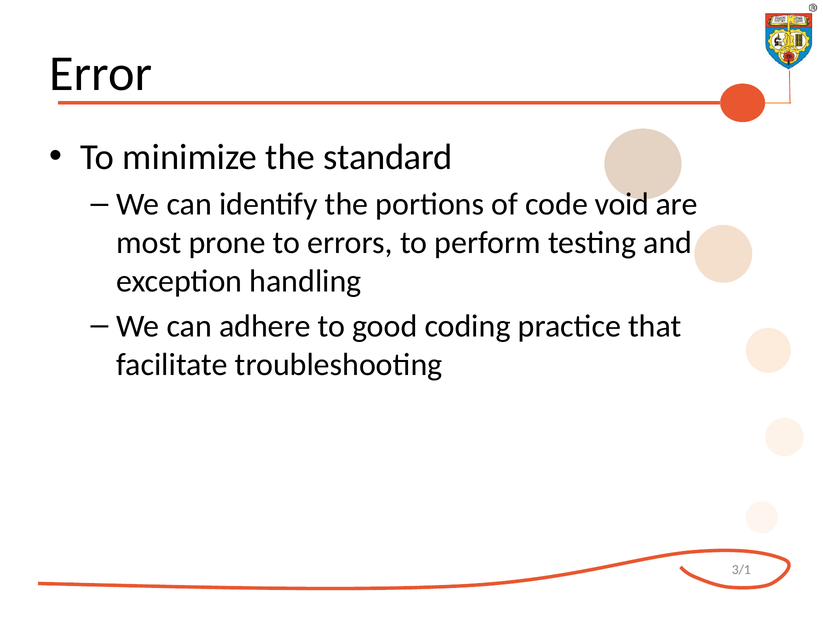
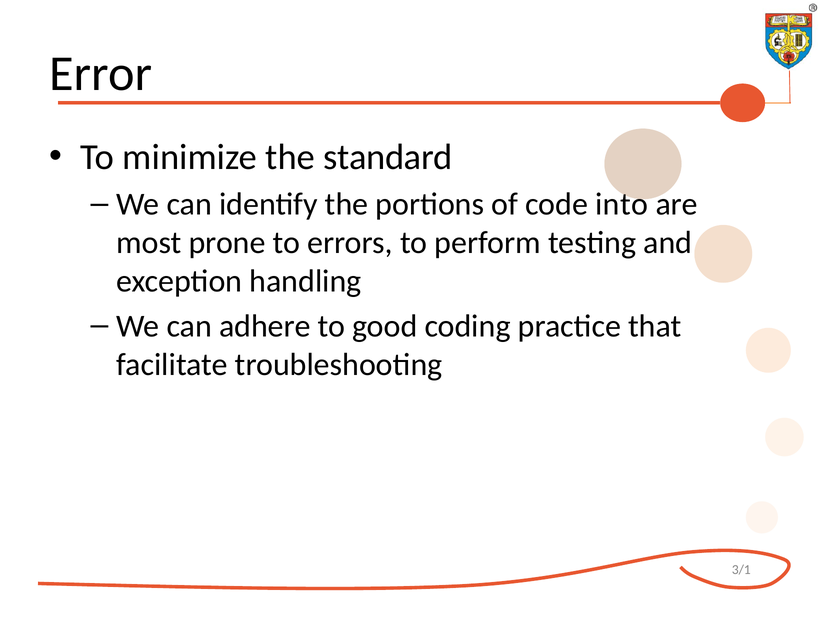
void: void -> into (622, 204)
